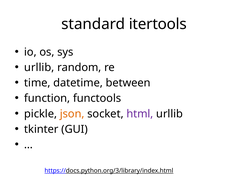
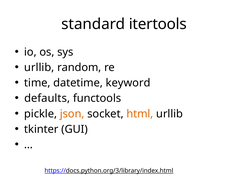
between: between -> keyword (128, 83)
function: function -> defaults (47, 98)
html colour: purple -> orange (140, 114)
